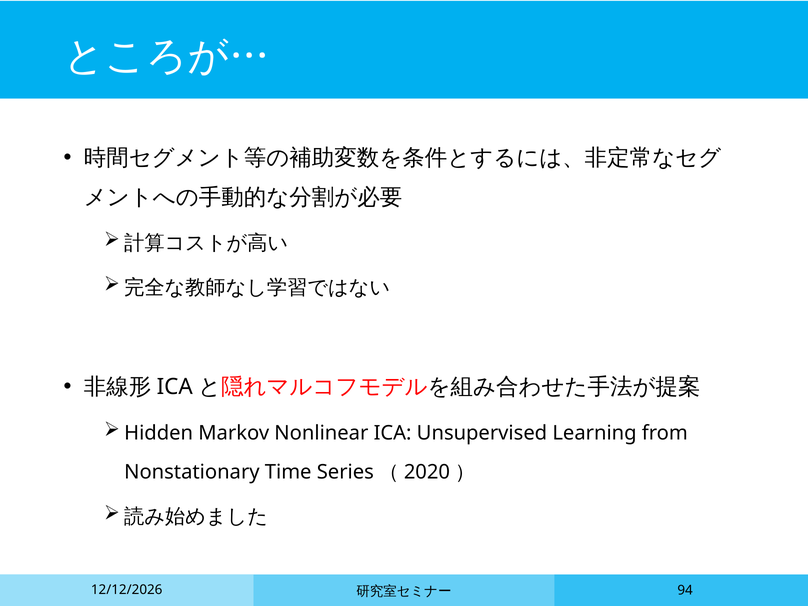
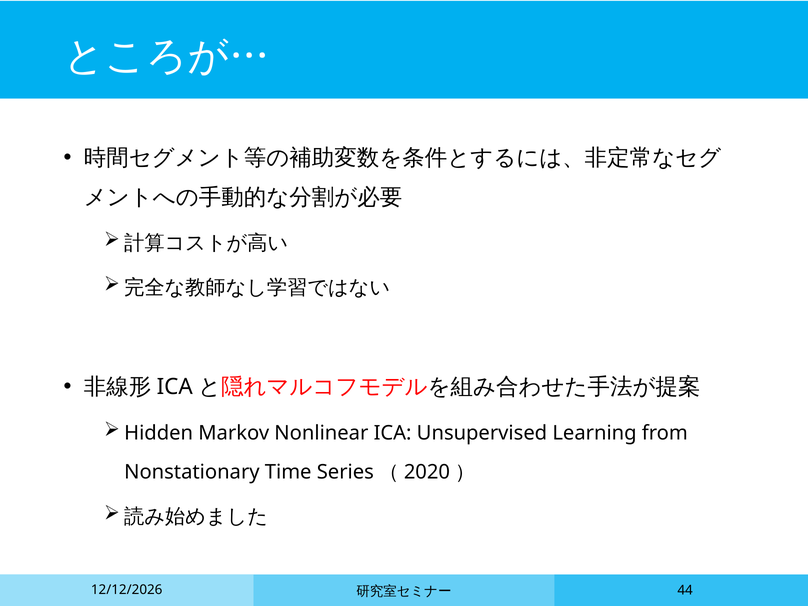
94: 94 -> 44 (685, 590)
